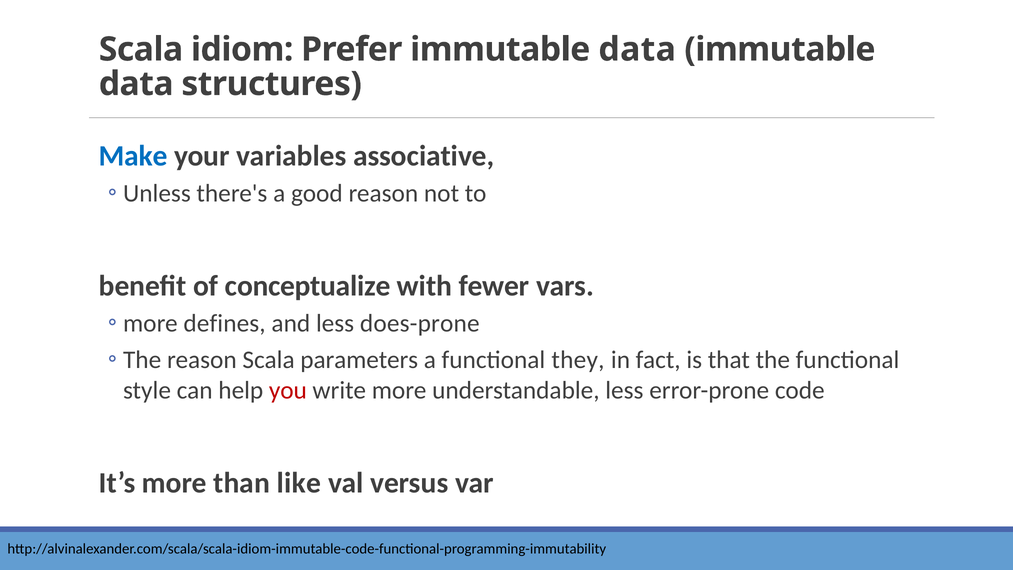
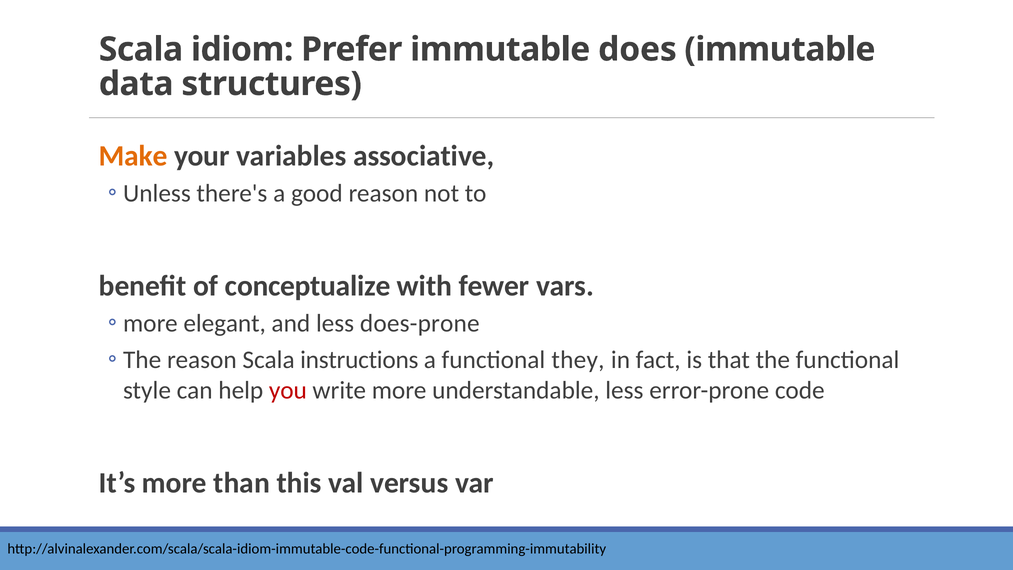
Prefer immutable data: data -> does (637, 49)
Make colour: blue -> orange (133, 156)
defines: defines -> elegant (225, 323)
parameters: parameters -> instructions (359, 360)
like: like -> this (299, 483)
